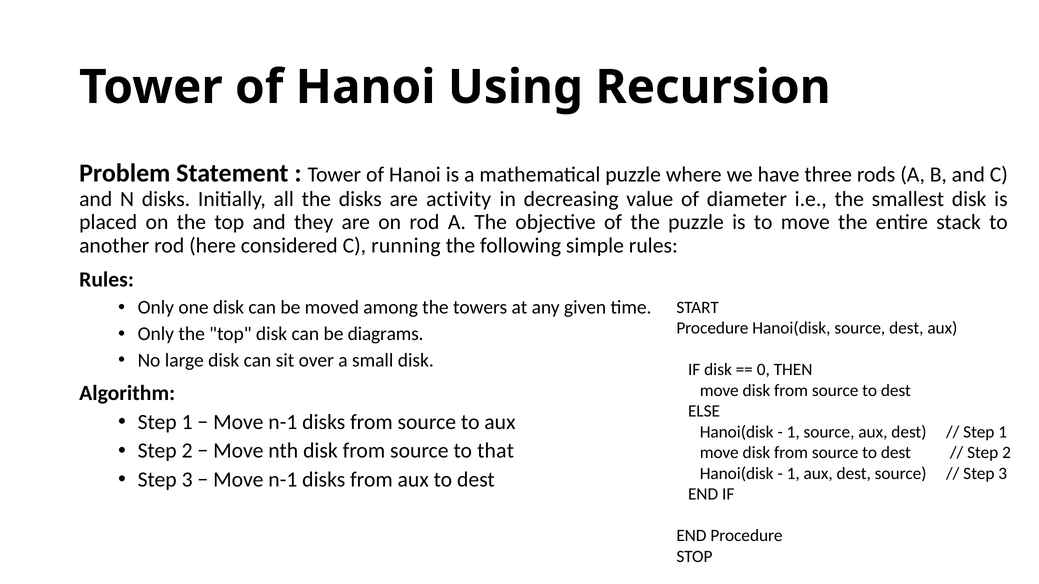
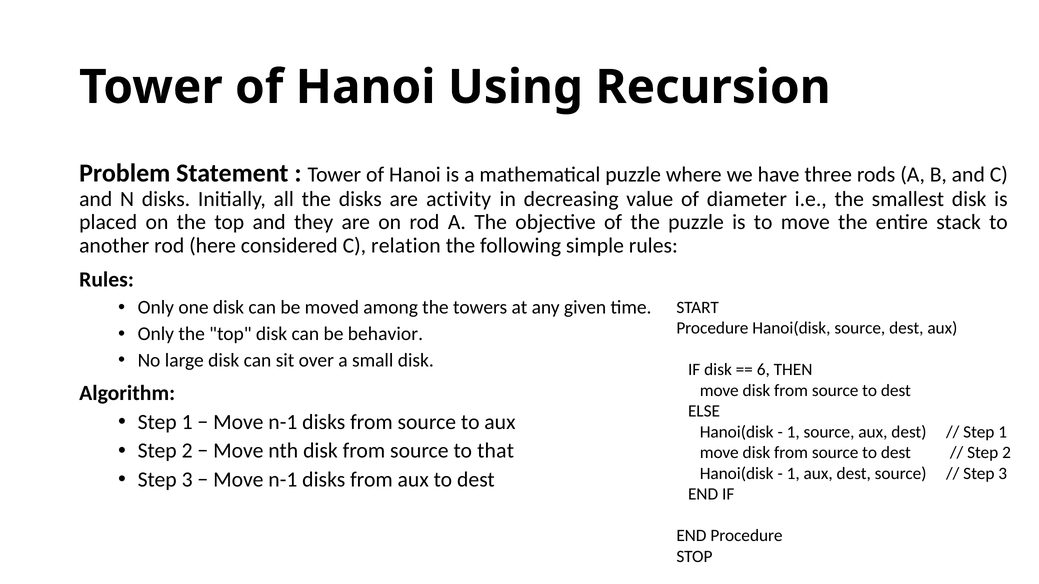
running: running -> relation (406, 246)
diagrams: diagrams -> behavior (385, 334)
0: 0 -> 6 (763, 370)
